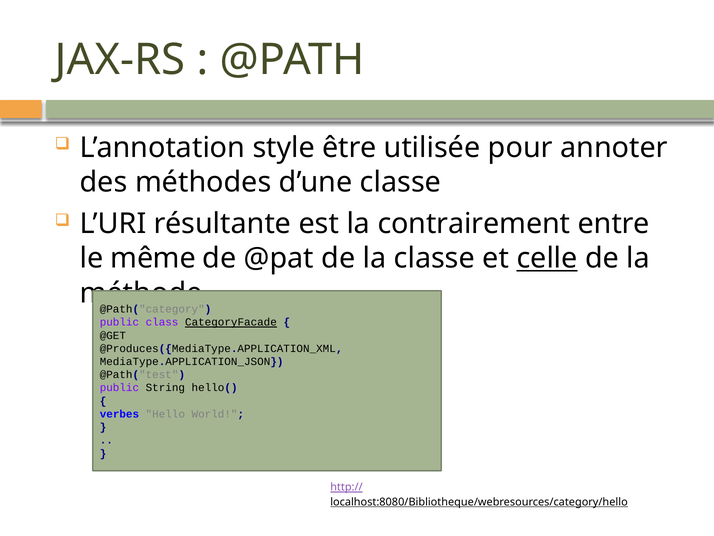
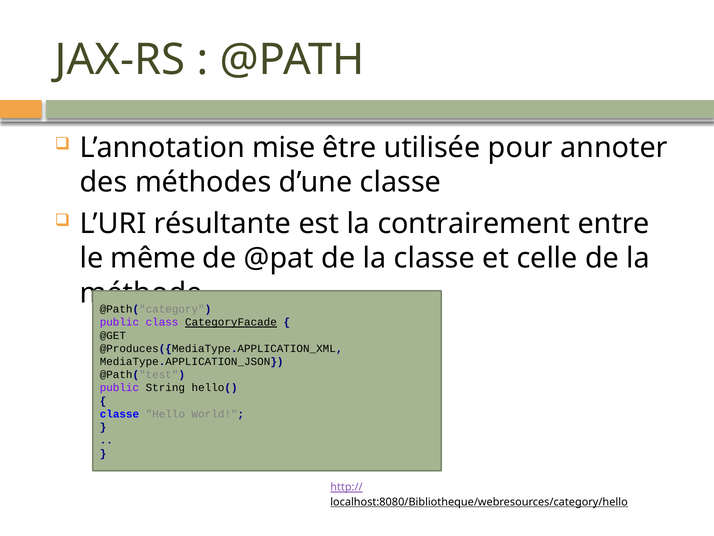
style: style -> mise (284, 148)
celle underline: present -> none (547, 258)
verbes: verbes -> classe (119, 414)
